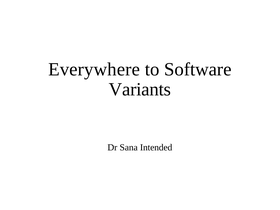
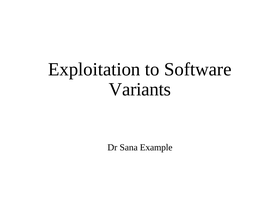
Everywhere: Everywhere -> Exploitation (94, 69)
Intended: Intended -> Example (156, 147)
